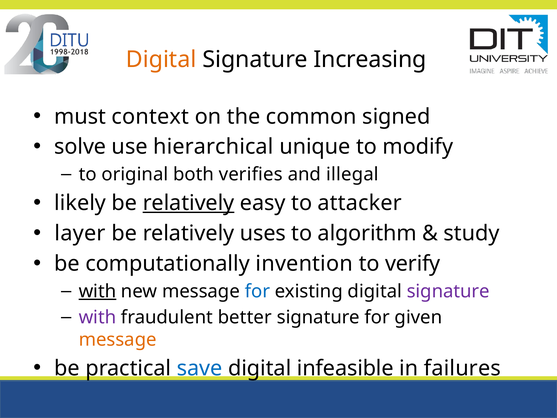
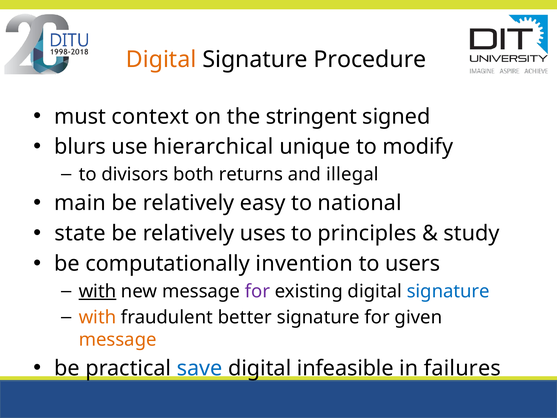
Increasing: Increasing -> Procedure (370, 60)
common: common -> stringent (311, 116)
solve: solve -> blurs (80, 147)
original: original -> divisors (135, 174)
verifies: verifies -> returns (251, 174)
likely: likely -> main (80, 203)
relatively underline: present -> none (189, 203)
attacker: attacker -> national (360, 203)
layer: layer -> state (80, 233)
algorithm: algorithm -> principles (367, 233)
verify: verify -> users (413, 264)
for colour: blue -> purple (257, 291)
signature colour: purple -> blue (448, 291)
with colour: purple -> orange (97, 317)
